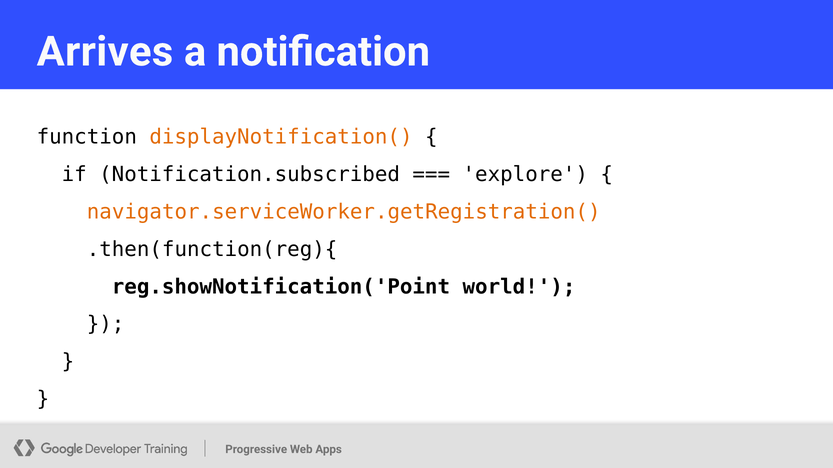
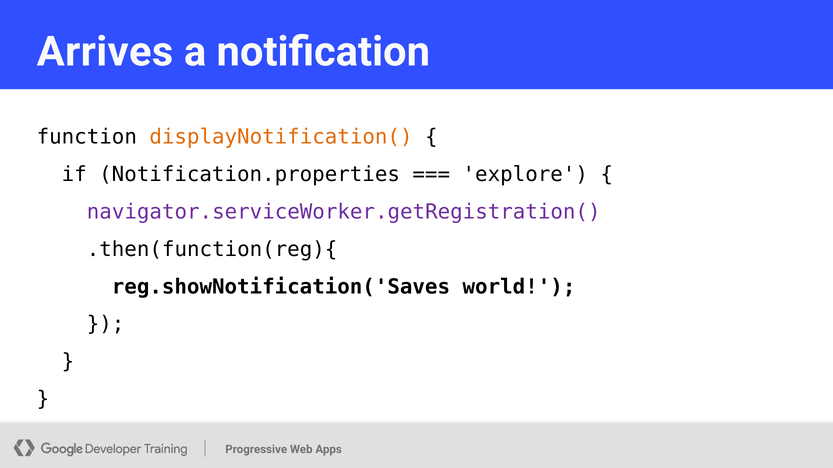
Notification.subscribed: Notification.subscribed -> Notification.properties (250, 175)
navigator.serviceWorker.getRegistration( colour: orange -> purple (344, 212)
reg.showNotification('Point: reg.showNotification('Point -> reg.showNotification('Saves (281, 287)
